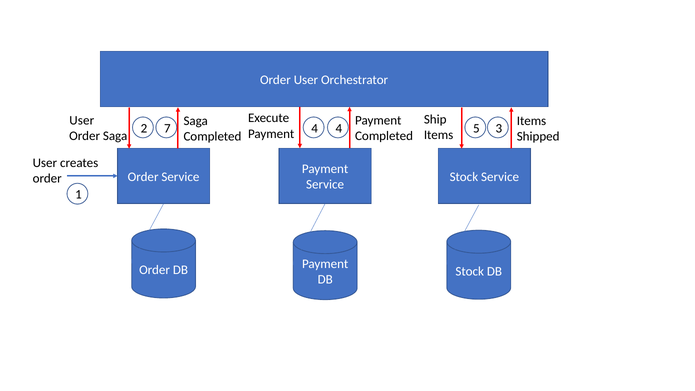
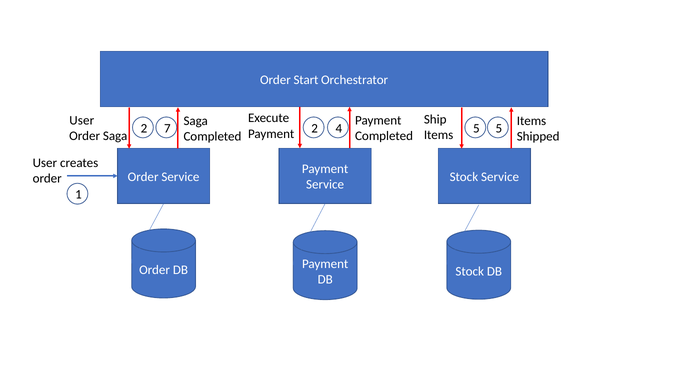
Order User: User -> Start (306, 80)
2 4: 4 -> 2 (315, 128)
5 3: 3 -> 5 (499, 128)
